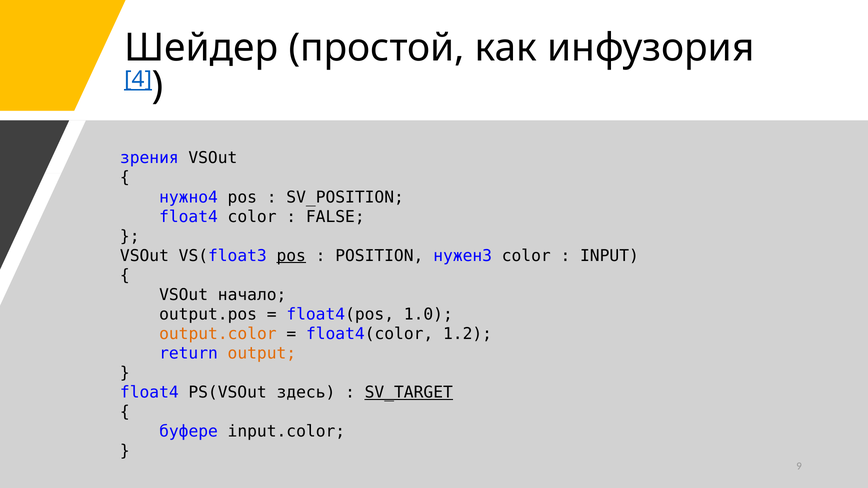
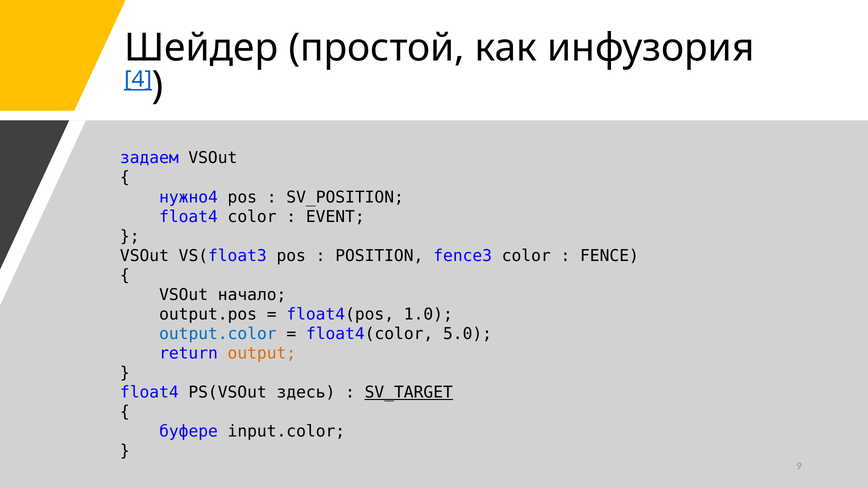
зрения: зрения -> задаем (149, 158)
FALSE: FALSE -> EVENT (335, 217)
pos underline: present -> none (291, 256)
нужен3: нужен3 -> fence3 (463, 256)
INPUT: INPUT -> FENCE (609, 256)
output.color colour: orange -> blue (218, 334)
1.2: 1.2 -> 5.0 (468, 334)
